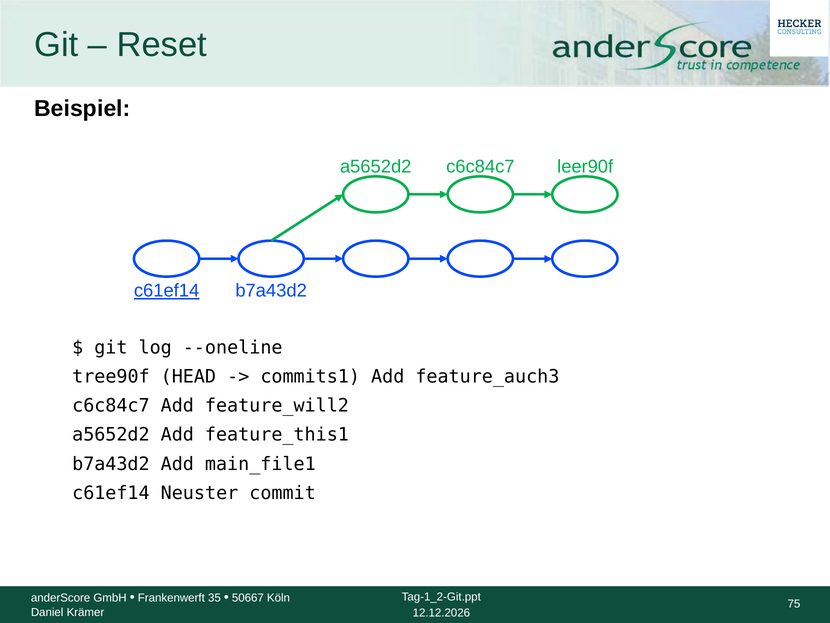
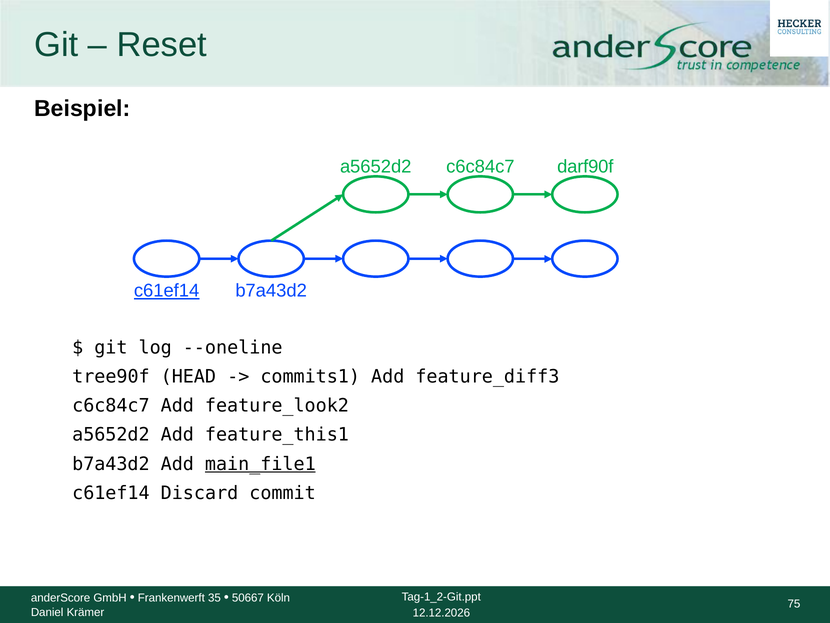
leer90f: leer90f -> darf90f (585, 167)
feature_auch3: feature_auch3 -> feature_diff3 (487, 376)
feature_will2: feature_will2 -> feature_look2 (277, 405)
main_file1 underline: none -> present (260, 464)
Neuster: Neuster -> Discard (199, 493)
